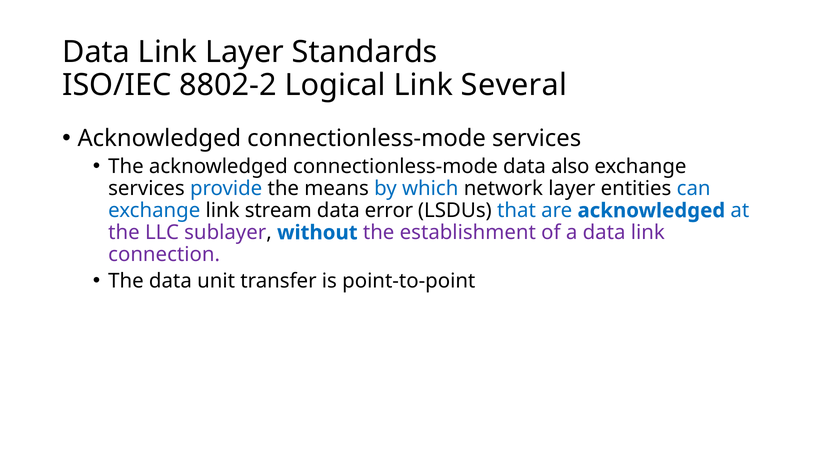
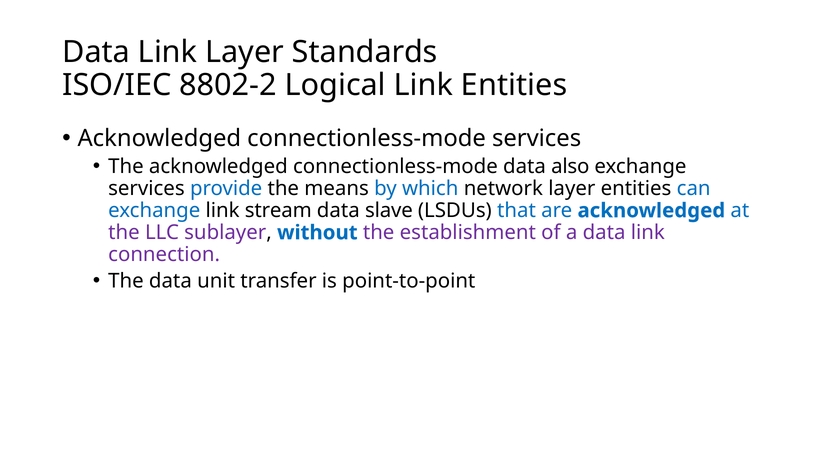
Link Several: Several -> Entities (514, 85)
error: error -> slave (389, 210)
